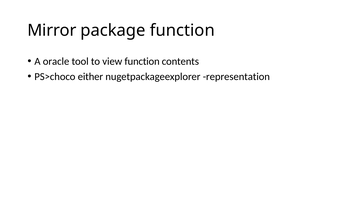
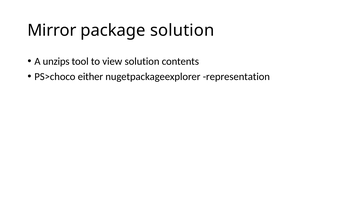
package function: function -> solution (182, 30)
oracle: oracle -> unzips (56, 61)
view function: function -> solution (142, 61)
